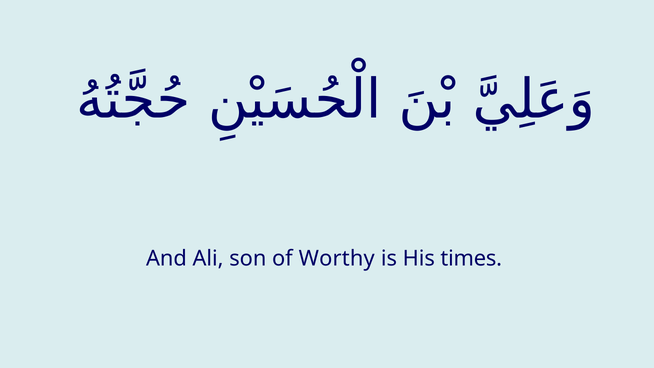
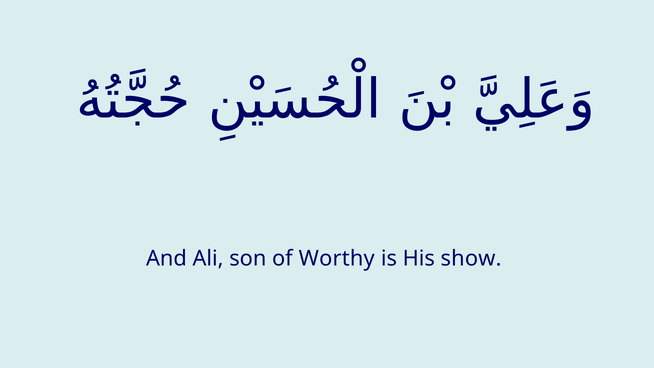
times: times -> show (471, 258)
